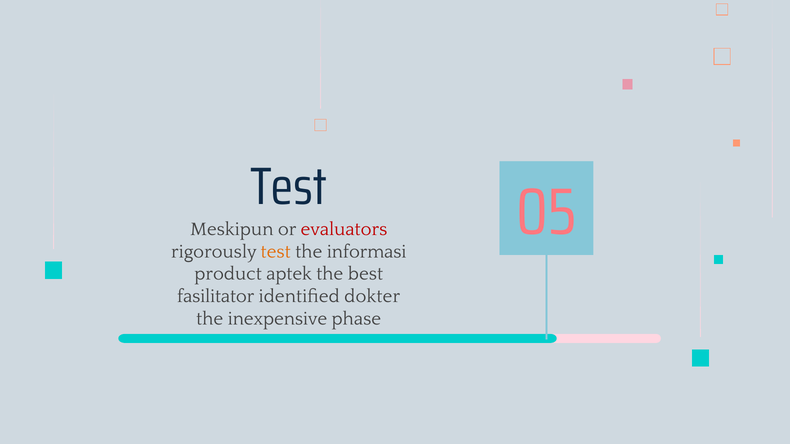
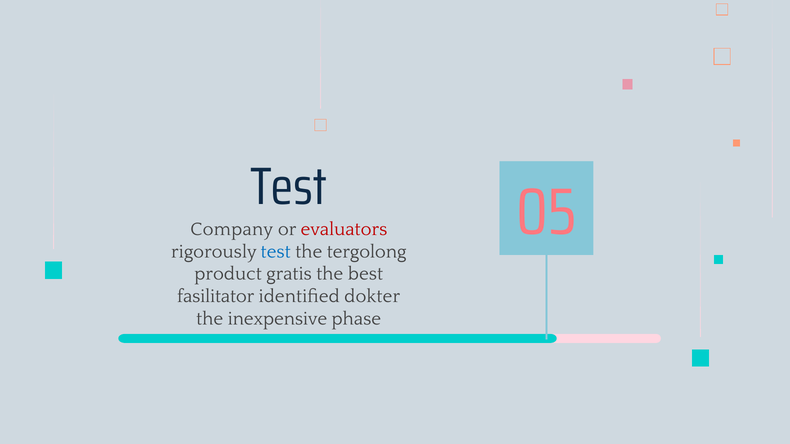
Meskipun: Meskipun -> Company (232, 229)
test colour: orange -> blue (276, 252)
informasi: informasi -> tergolong (367, 252)
aptek: aptek -> gratis (289, 274)
